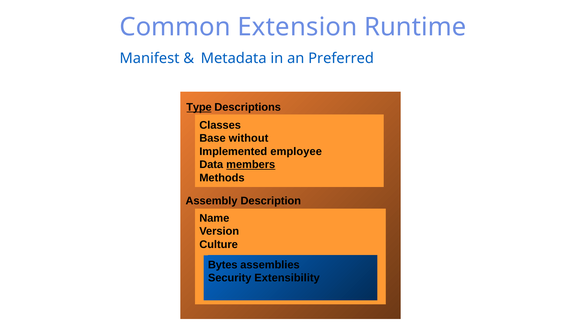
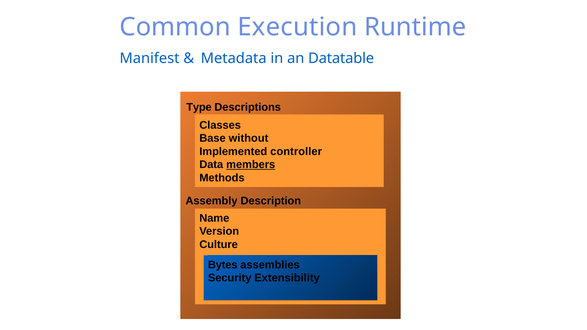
Extension: Extension -> Execution (297, 27)
Preferred: Preferred -> Datatable (341, 58)
Type underline: present -> none (199, 107)
employee: employee -> controller (296, 152)
